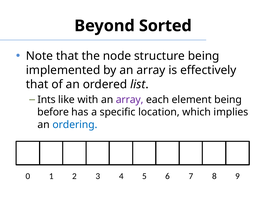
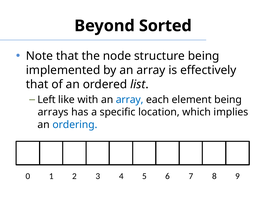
Ints: Ints -> Left (47, 99)
array colour: purple -> blue (130, 99)
before: before -> arrays (53, 112)
